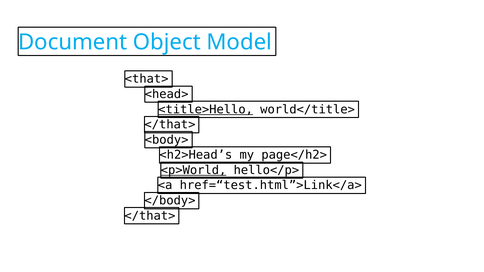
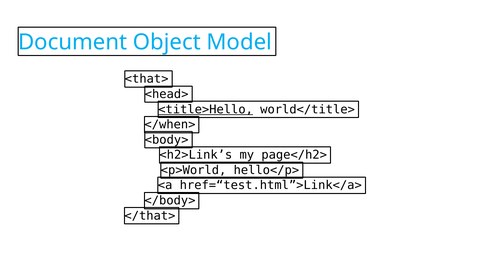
</that>: </that> -> </when> (170, 125)
<h2>Head’s: <h2>Head’s -> <h2>Link’s (196, 155)
<p>World underline: present -> none (194, 170)
